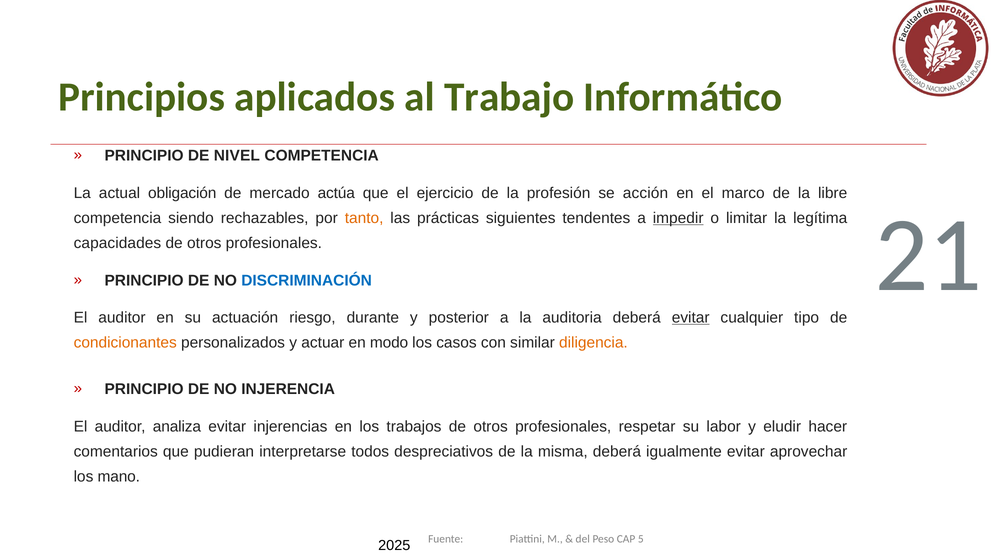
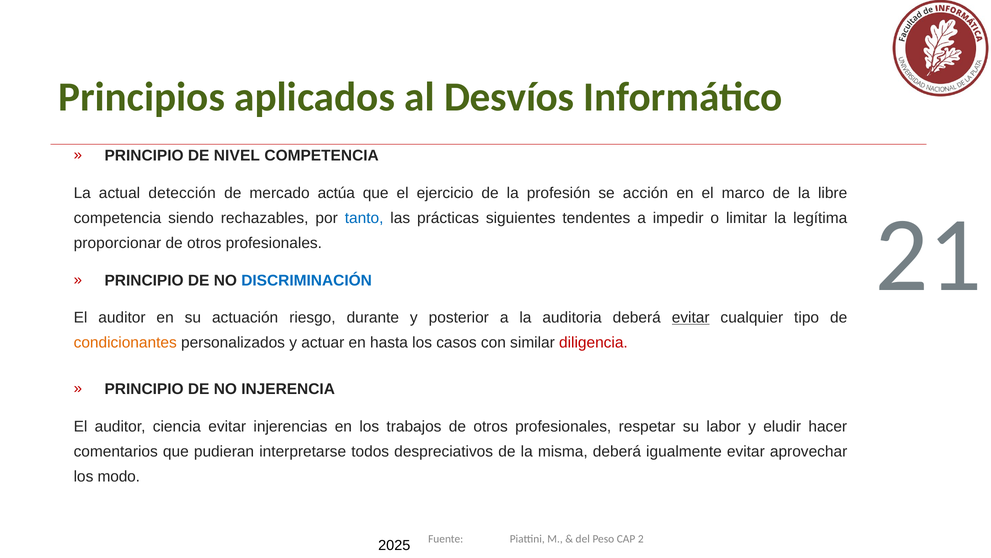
Trabajo: Trabajo -> Desvíos (509, 97)
obligación: obligación -> detección (182, 193)
tanto colour: orange -> blue (364, 218)
impedir underline: present -> none (678, 218)
capacidades: capacidades -> proporcionar (117, 243)
modo: modo -> hasta (389, 342)
diligencia colour: orange -> red (593, 342)
analiza: analiza -> ciencia (177, 426)
mano: mano -> modo (119, 476)
5: 5 -> 2 (641, 538)
